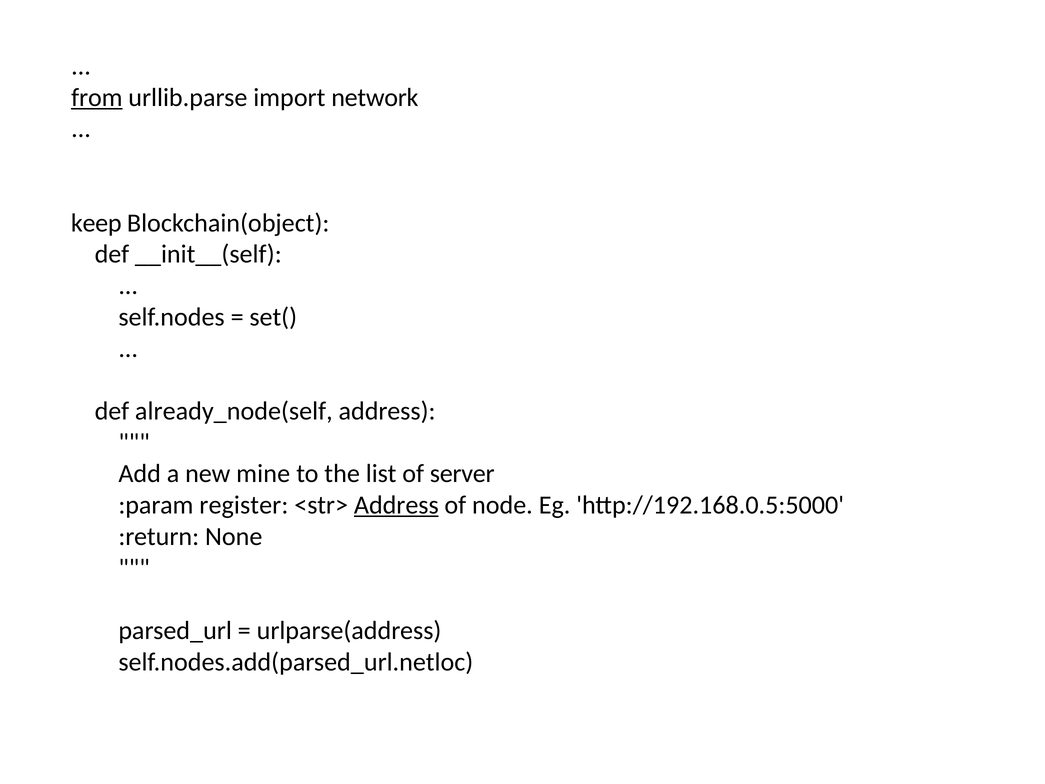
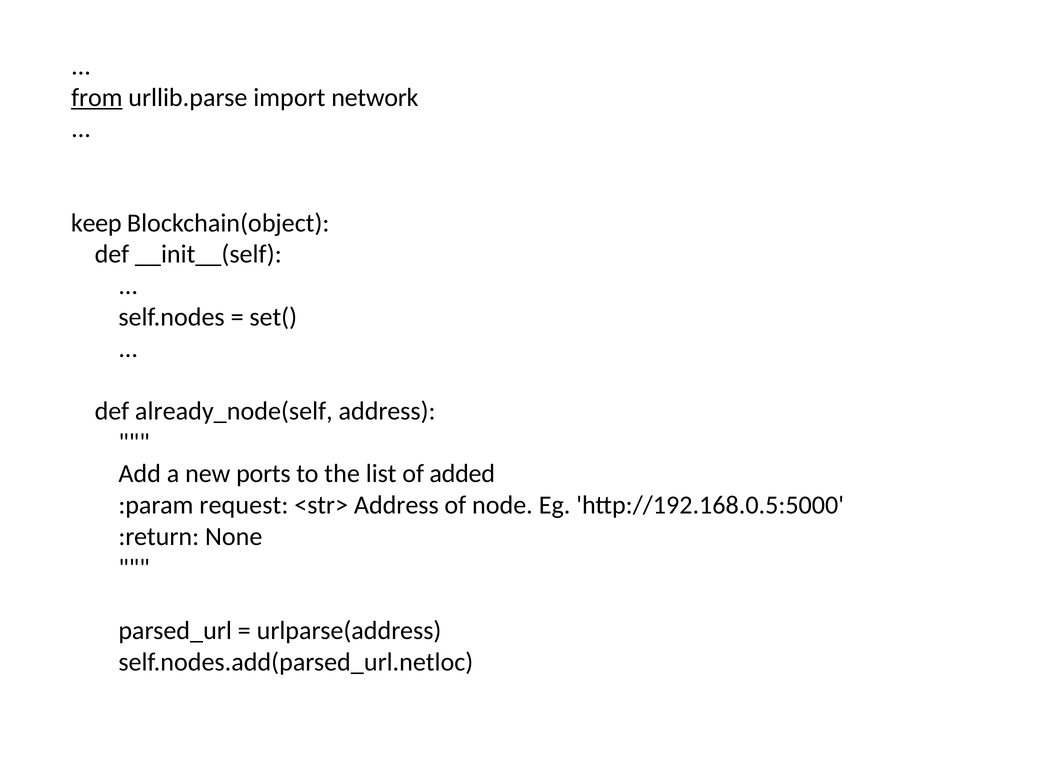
mine: mine -> ports (263, 474)
server: server -> added (462, 474)
register: register -> request (244, 505)
Address underline: present -> none (396, 505)
